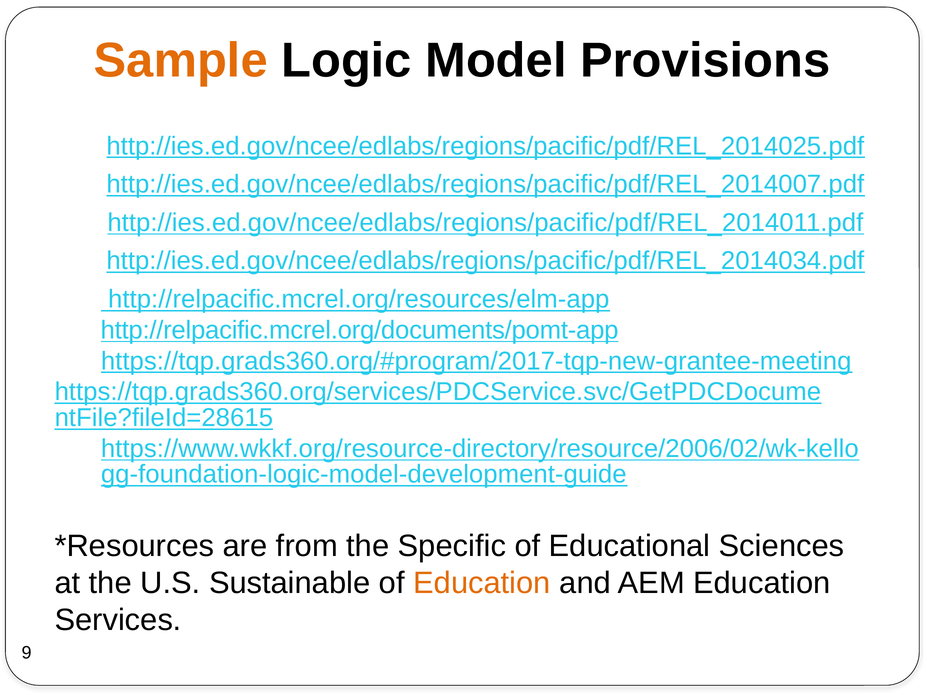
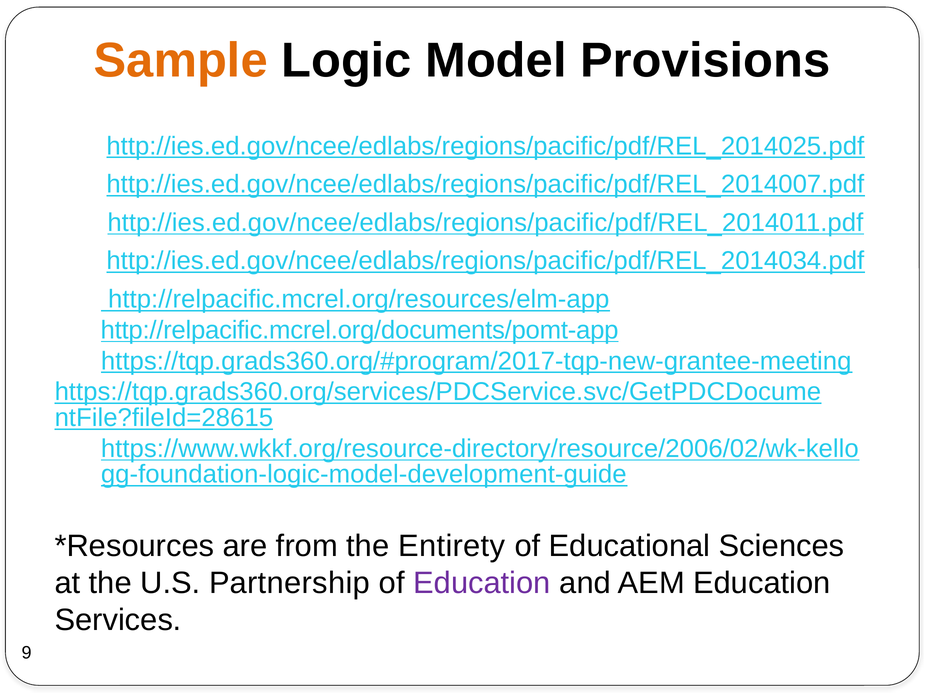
Specific: Specific -> Entirety (452, 546)
Sustainable: Sustainable -> Partnership (290, 583)
Education colour: orange -> purple (482, 583)
